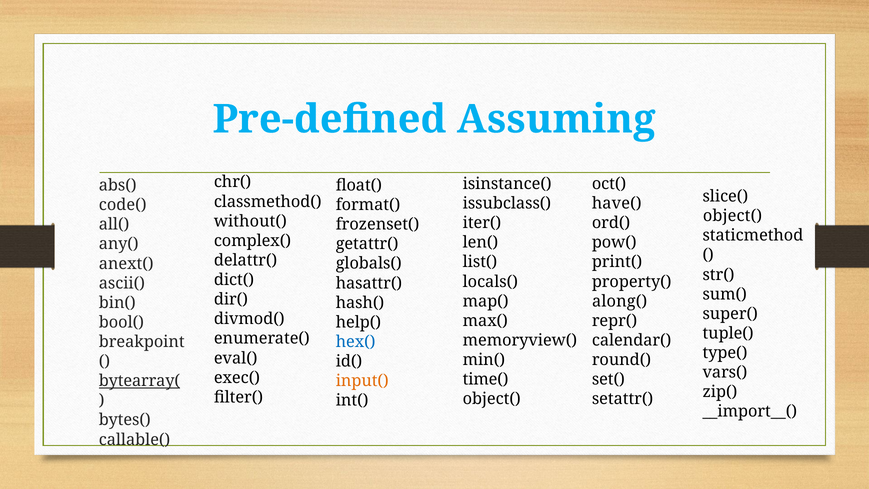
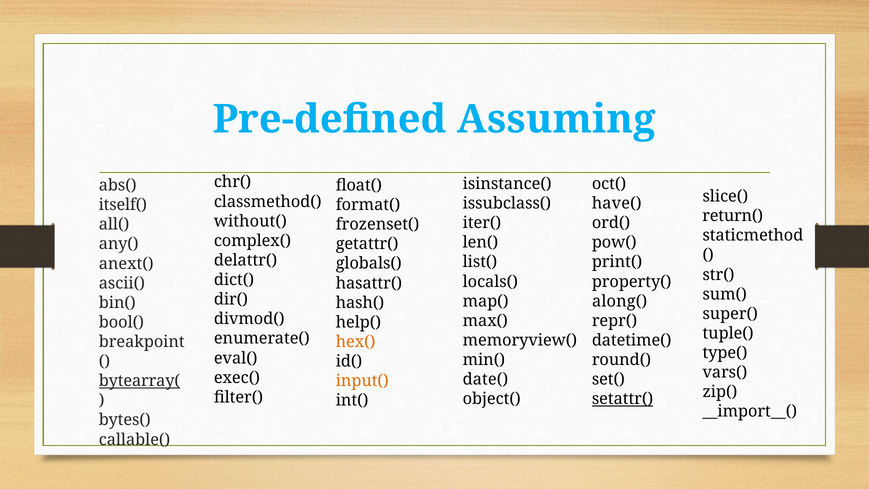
code(: code( -> itself( (123, 205)
object(: object( -> return( (733, 216)
calendar(: calendar( -> datetime( (632, 340)
hex( colour: blue -> orange (356, 342)
time(: time( -> date( (485, 379)
setattr( underline: none -> present (623, 399)
